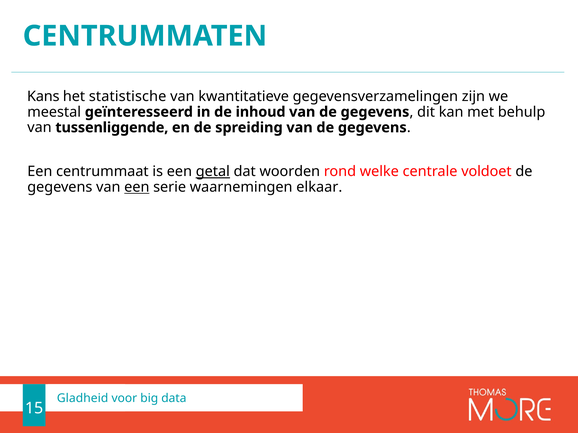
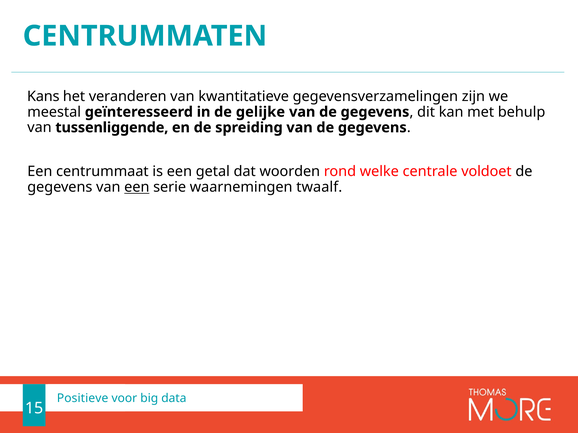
statistische: statistische -> veranderen (128, 96)
inhoud: inhoud -> gelijke (260, 112)
getal underline: present -> none (213, 172)
elkaar: elkaar -> twaalf (319, 187)
Gladheid: Gladheid -> Positieve (83, 399)
